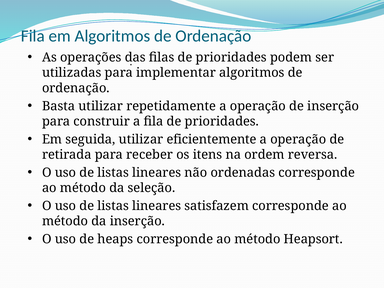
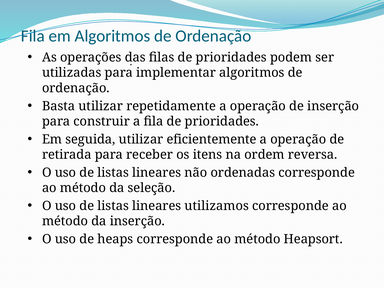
satisfazem: satisfazem -> utilizamos (217, 206)
